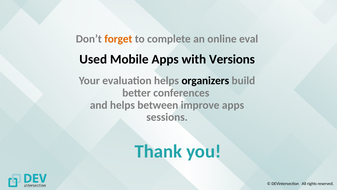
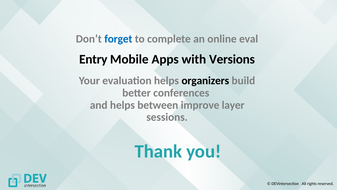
forget colour: orange -> blue (118, 39)
Used: Used -> Entry (93, 59)
improve apps: apps -> layer (233, 105)
